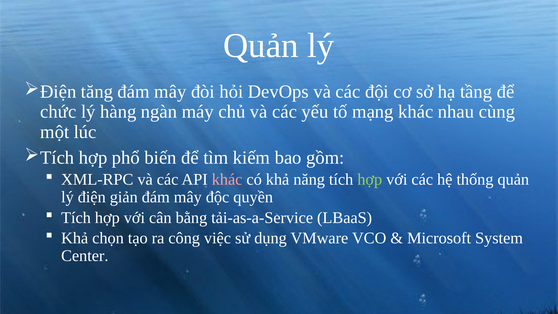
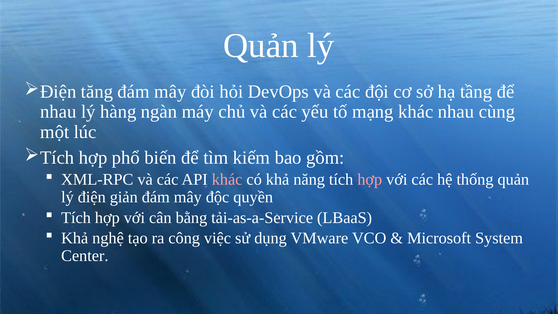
chức: chức -> nhau (58, 112)
hợp colour: light green -> pink (370, 180)
chọn: chọn -> nghệ (108, 238)
